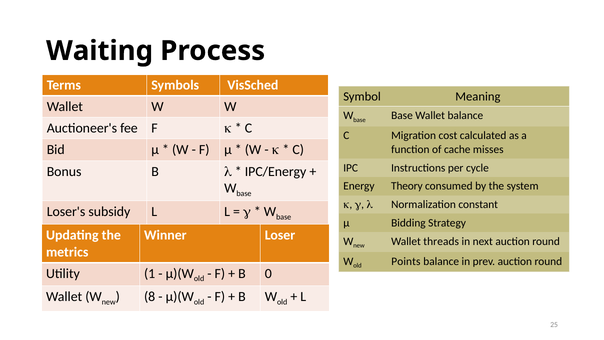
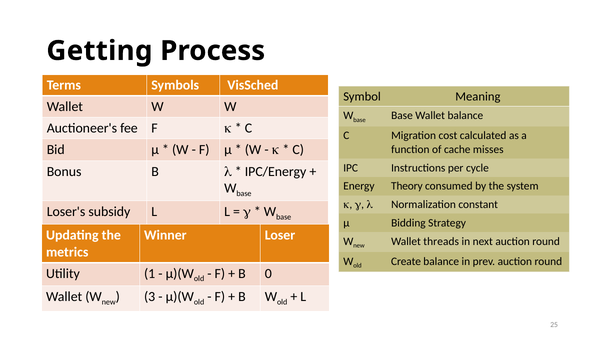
Waiting: Waiting -> Getting (99, 51)
Points: Points -> Create (406, 261)
8: 8 -> 3 (150, 297)
